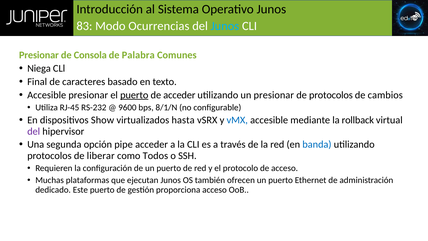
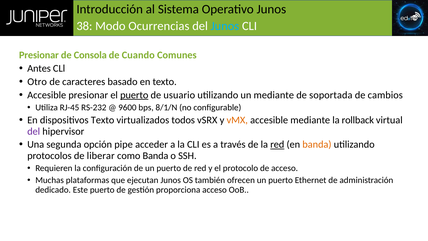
83: 83 -> 38 (84, 26)
Palabra: Palabra -> Cuando (138, 55)
Niega: Niega -> Antes (39, 68)
Final: Final -> Otro (37, 82)
de acceder: acceder -> usuario (179, 95)
un presionar: presionar -> mediante (274, 95)
de protocolos: protocolos -> soportada (331, 95)
dispositivos Show: Show -> Texto (103, 120)
hasta: hasta -> todos (183, 120)
vMX colour: blue -> orange (237, 120)
red underline: none -> present (277, 144)
banda colour: blue -> orange (317, 144)
como Todos: Todos -> Banda (156, 156)
